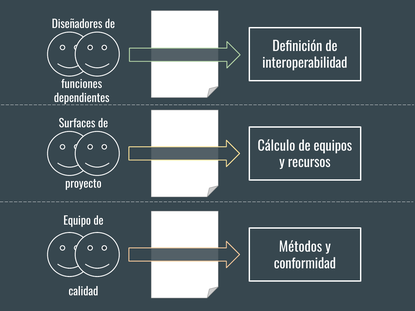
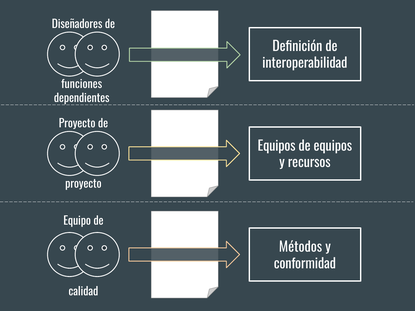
Surfaces: Surfaces -> Proyecto (77, 124)
Cálculo: Cálculo -> Equipos (277, 146)
